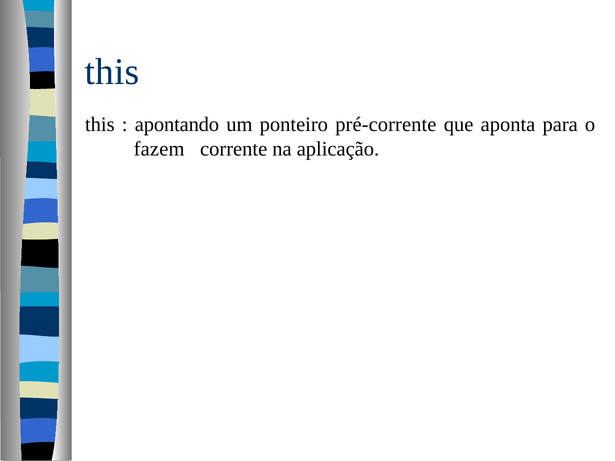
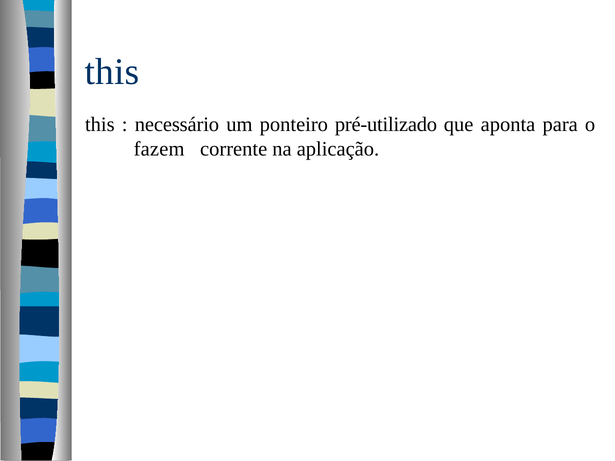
apontando: apontando -> necessário (177, 124)
pré-corrente: pré-corrente -> pré-utilizado (386, 124)
